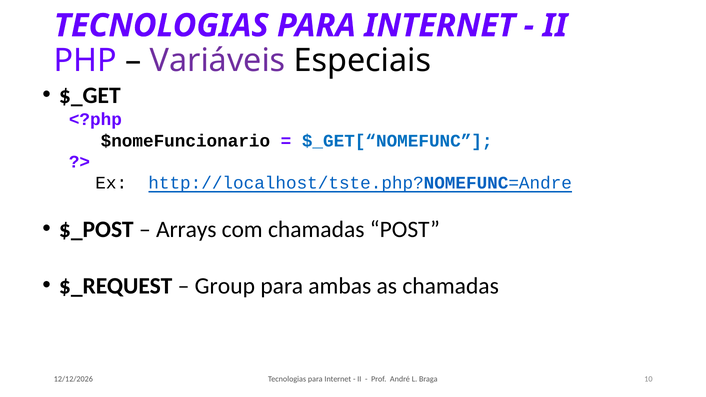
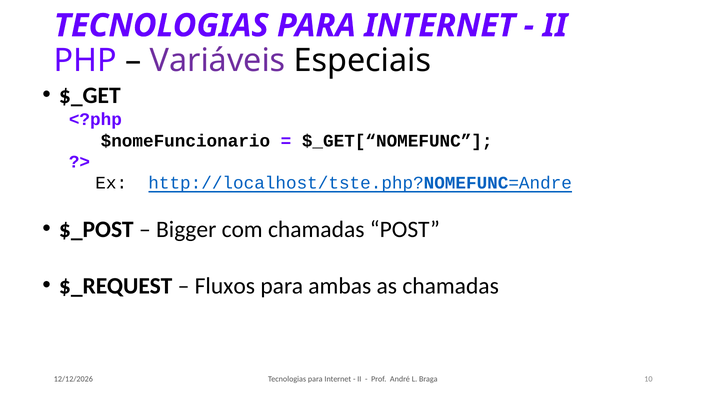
$_GET[“NOMEFUNC colour: blue -> black (397, 141)
Arrays: Arrays -> Bigger (186, 229)
Group: Group -> Fluxos (225, 286)
